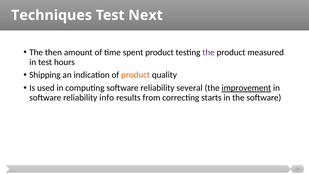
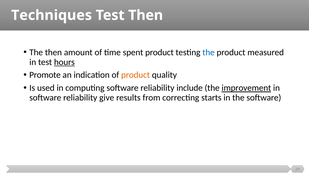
Test Next: Next -> Then (146, 15)
the colour: purple -> blue (209, 52)
hours underline: none -> present (64, 62)
Shipping: Shipping -> Promote (45, 75)
several: several -> include (190, 88)
info: info -> give (107, 98)
